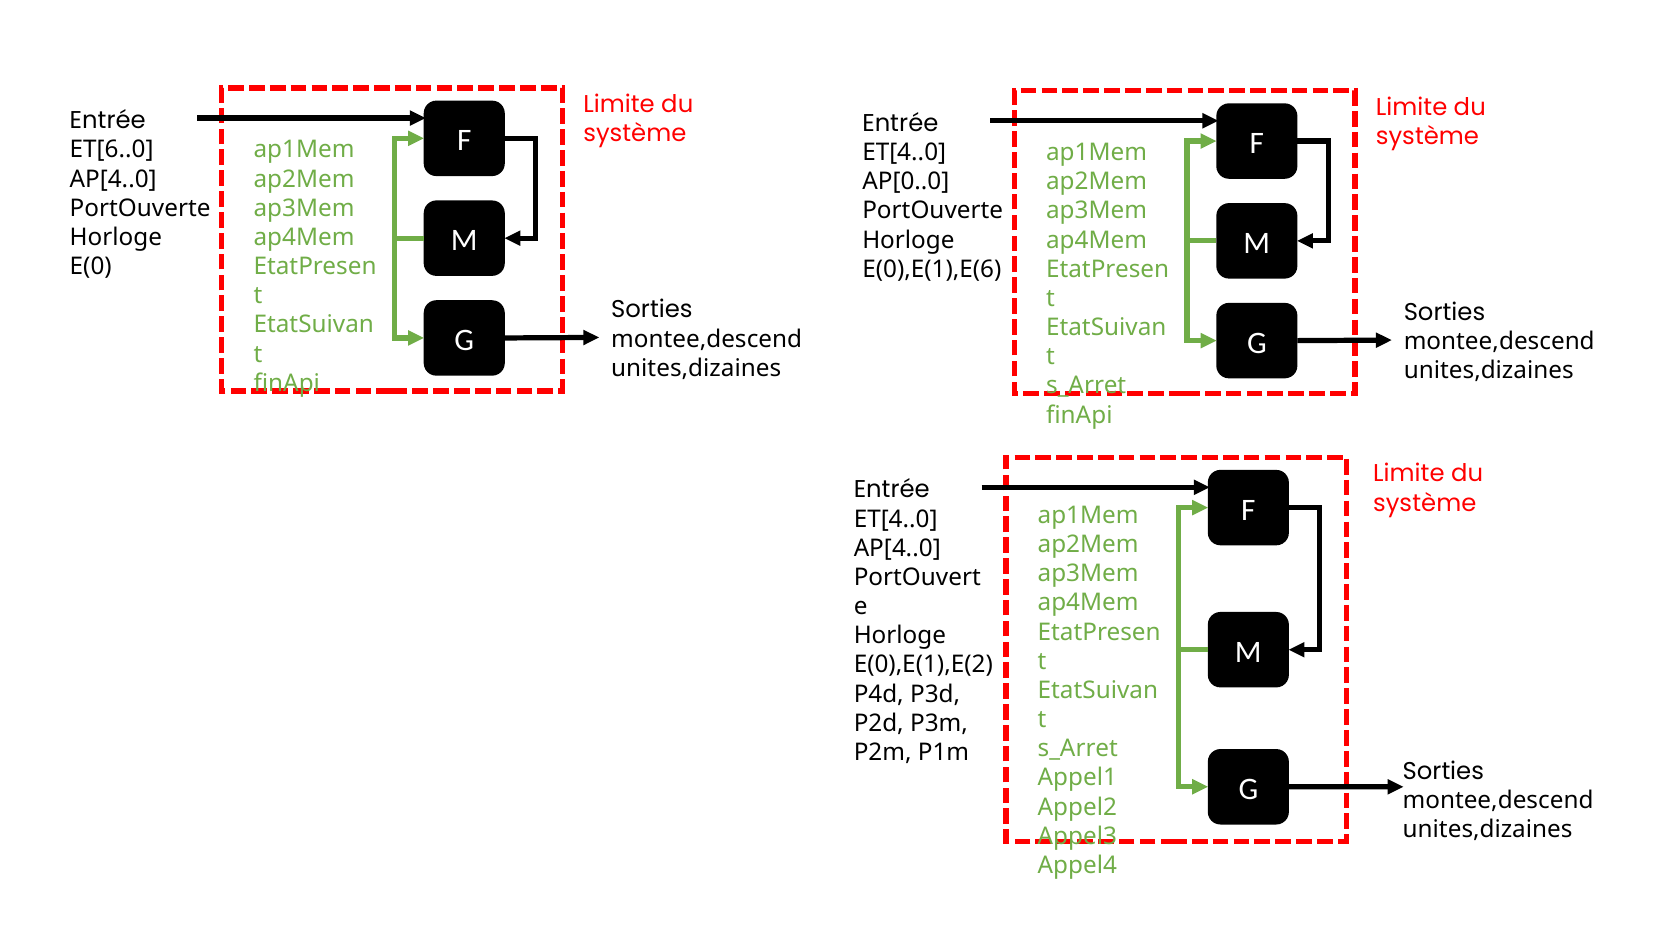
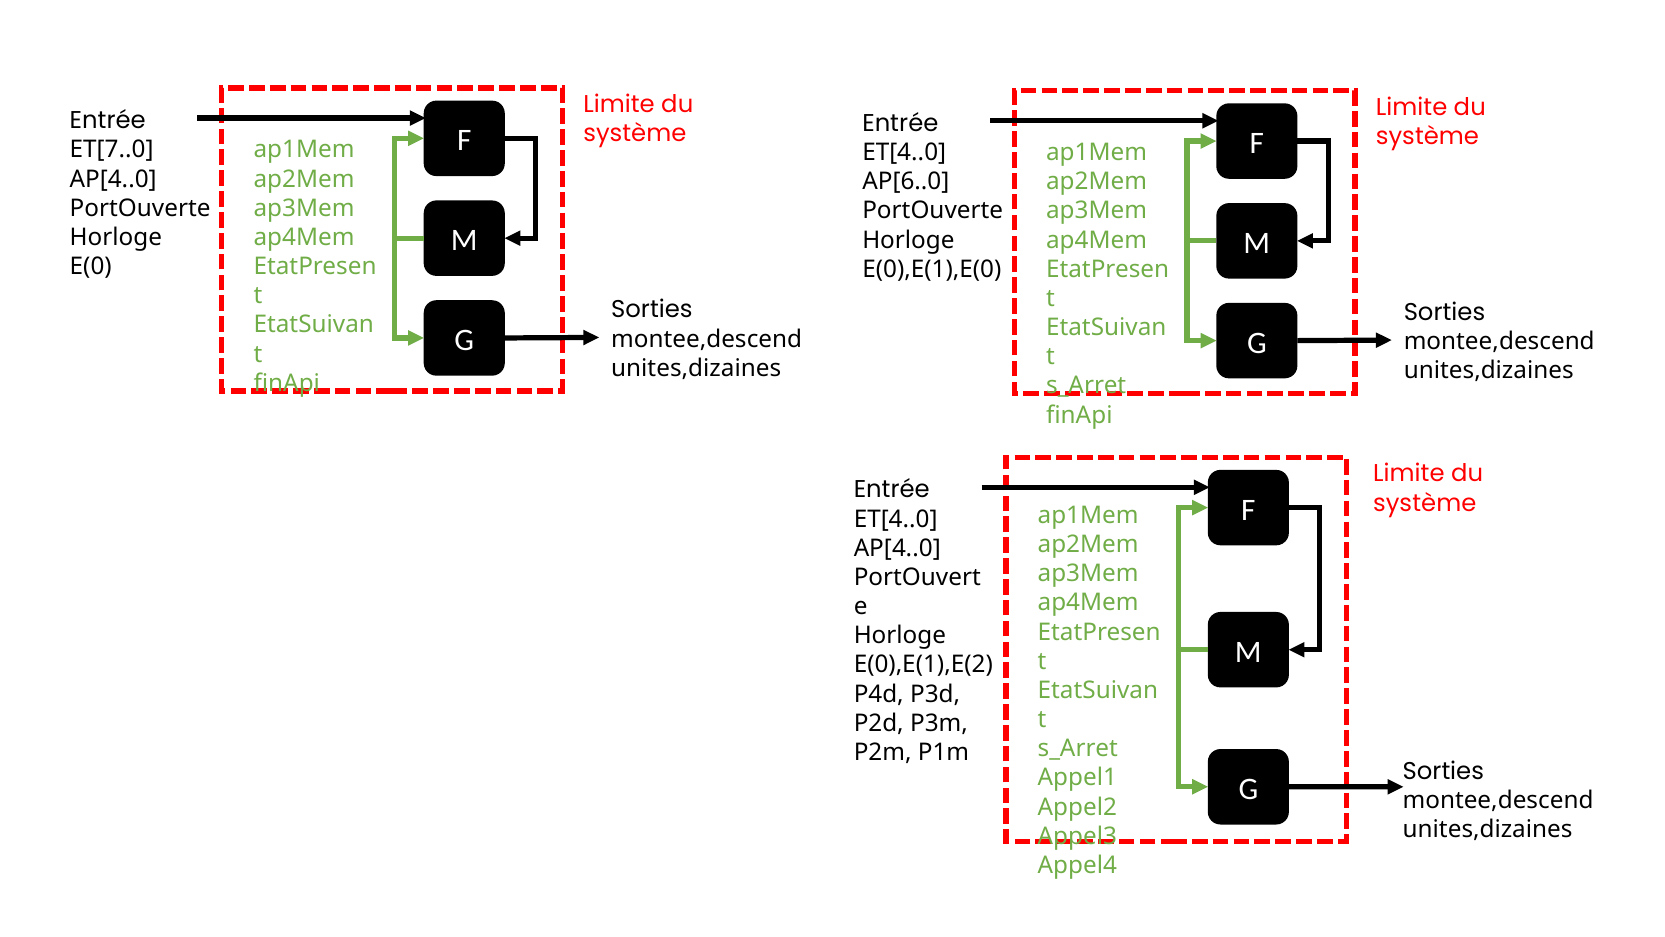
ET[6..0: ET[6..0 -> ET[7..0 (112, 150)
AP[0..0: AP[0..0 -> AP[6..0 (906, 182)
E(0),E(1),E(6: E(0),E(1),E(6 -> E(0),E(1),E(0 (932, 269)
